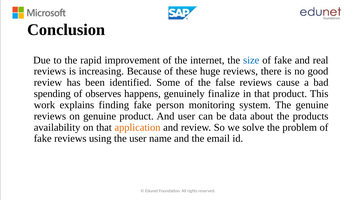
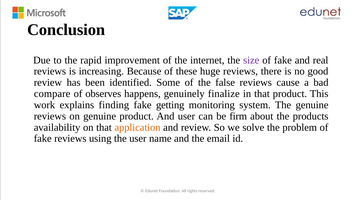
size colour: blue -> purple (251, 60)
spending: spending -> compare (52, 94)
person: person -> getting (170, 105)
data: data -> firm (238, 116)
